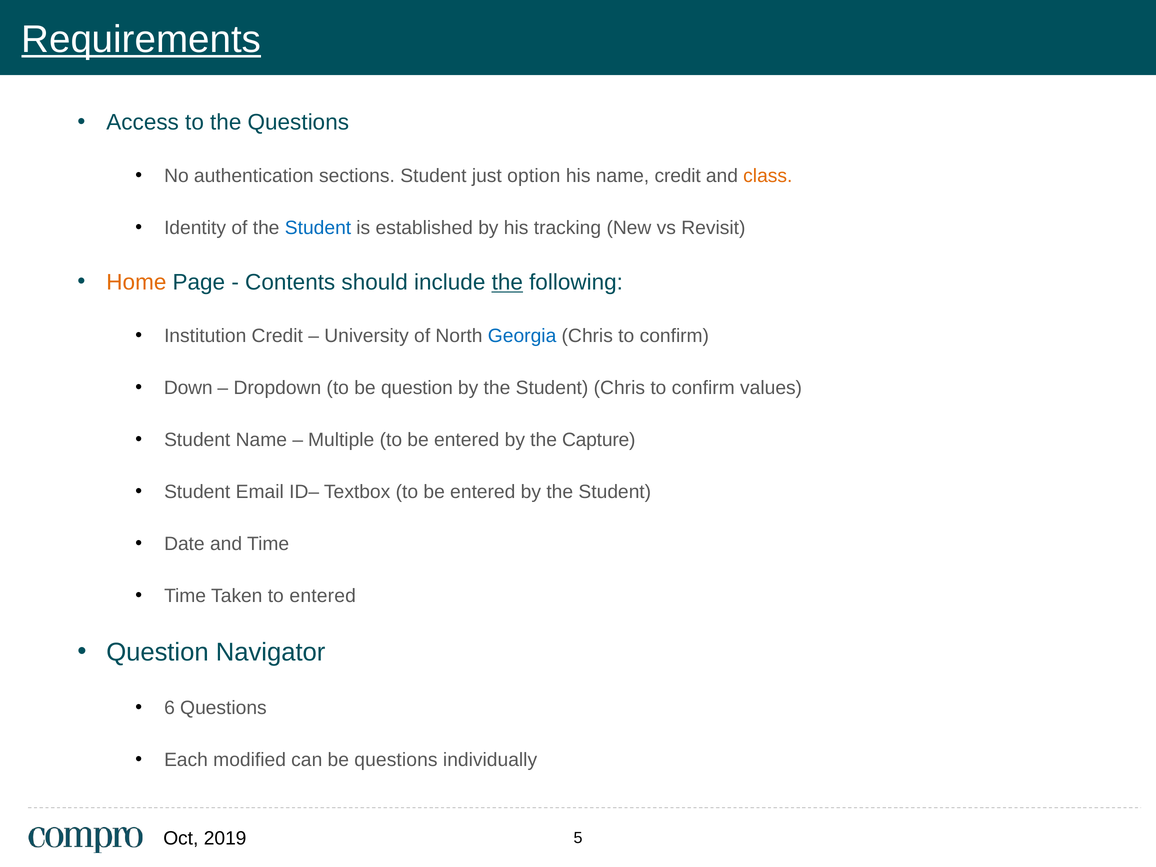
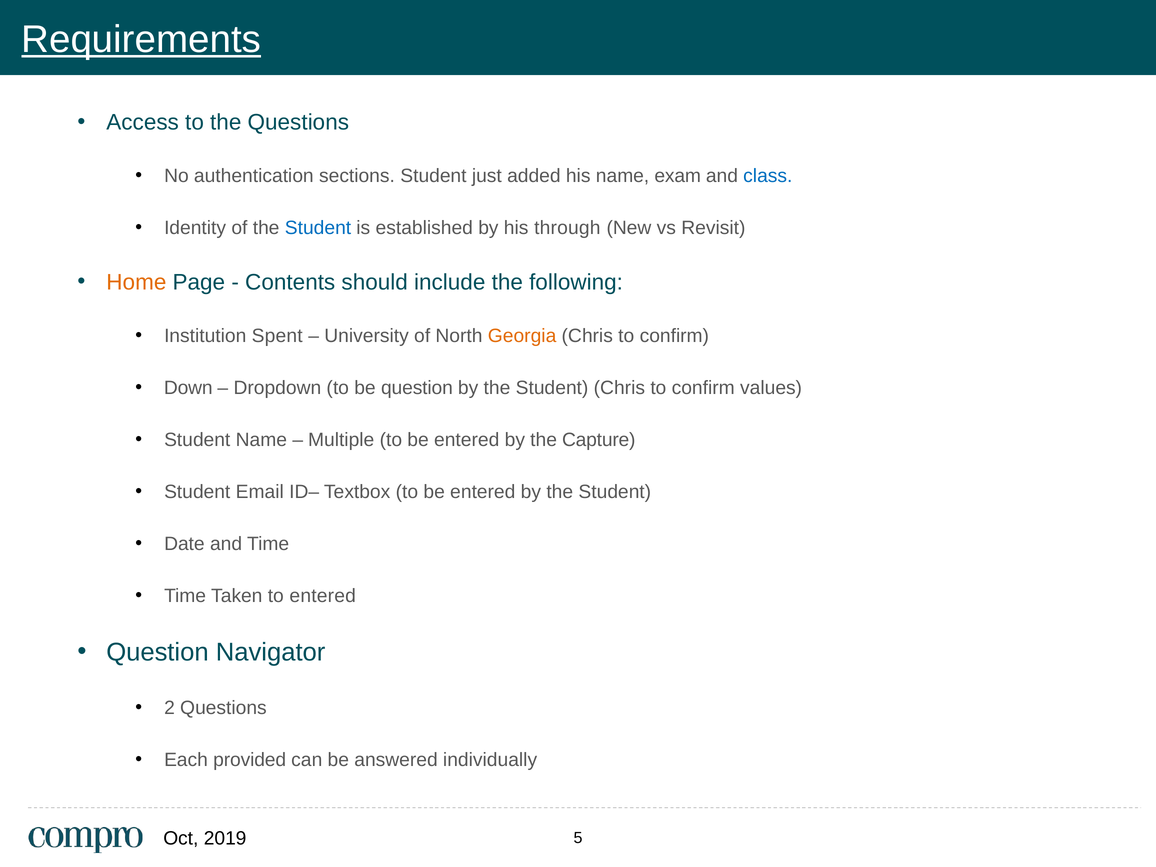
option: option -> added (534, 176)
name credit: credit -> exam (678, 176)
class colour: orange -> blue (768, 176)
tracking: tracking -> through (567, 228)
the underline: present -> none (507, 282)
Institution Credit: Credit -> Spent (277, 336)
Georgia colour: blue -> orange (522, 336)
6: 6 -> 2 (170, 708)
modified: modified -> provided (250, 760)
be questions: questions -> answered (396, 760)
